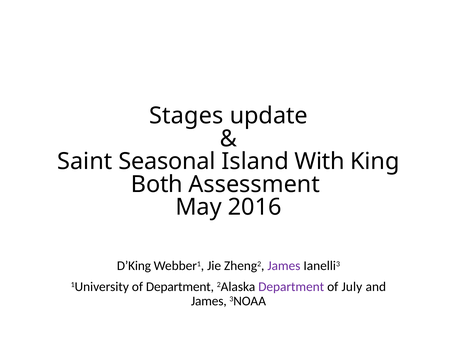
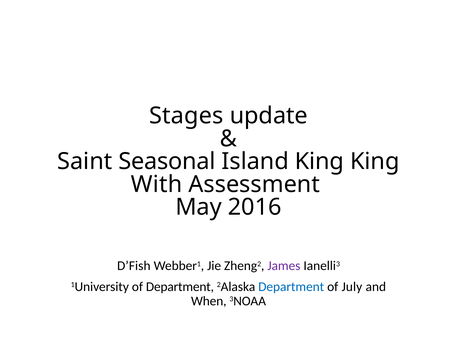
Island With: With -> King (319, 161)
Both: Both -> With (157, 184)
D’King: D’King -> D’Fish (134, 266)
Department colour: purple -> blue (291, 286)
James: James -> When (209, 301)
